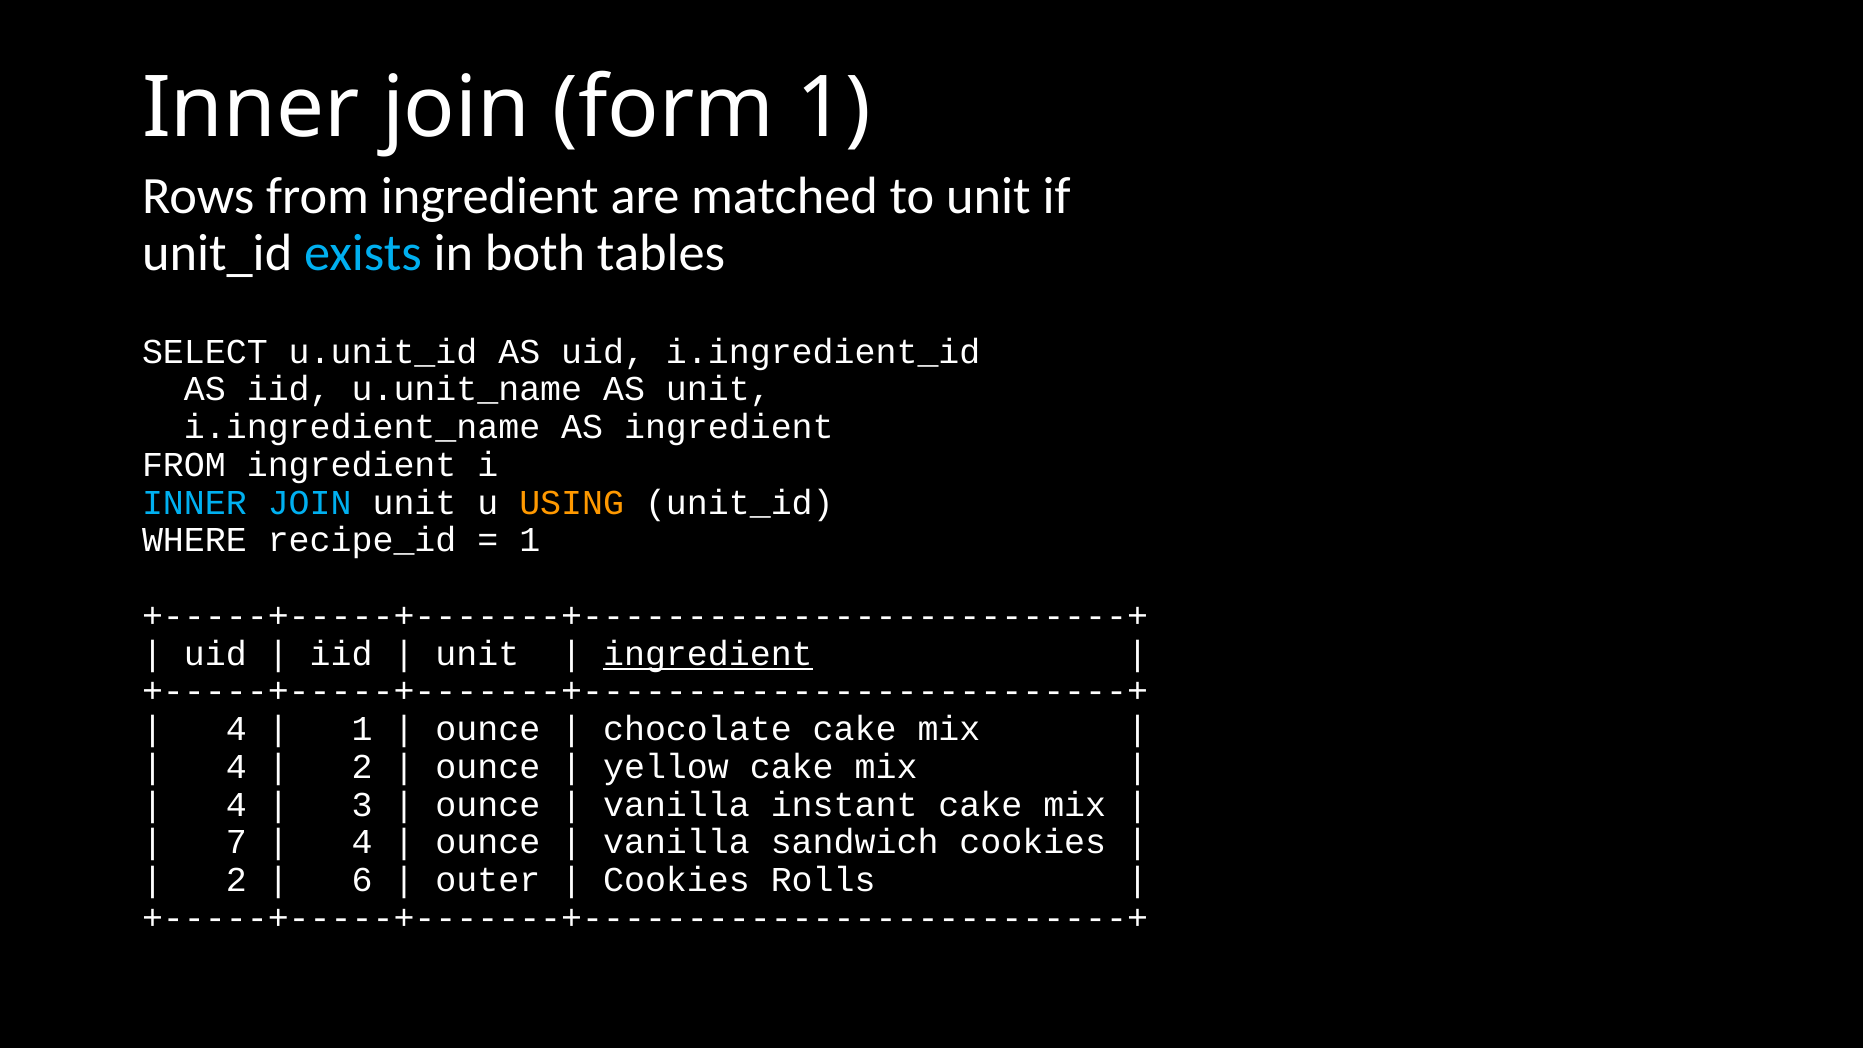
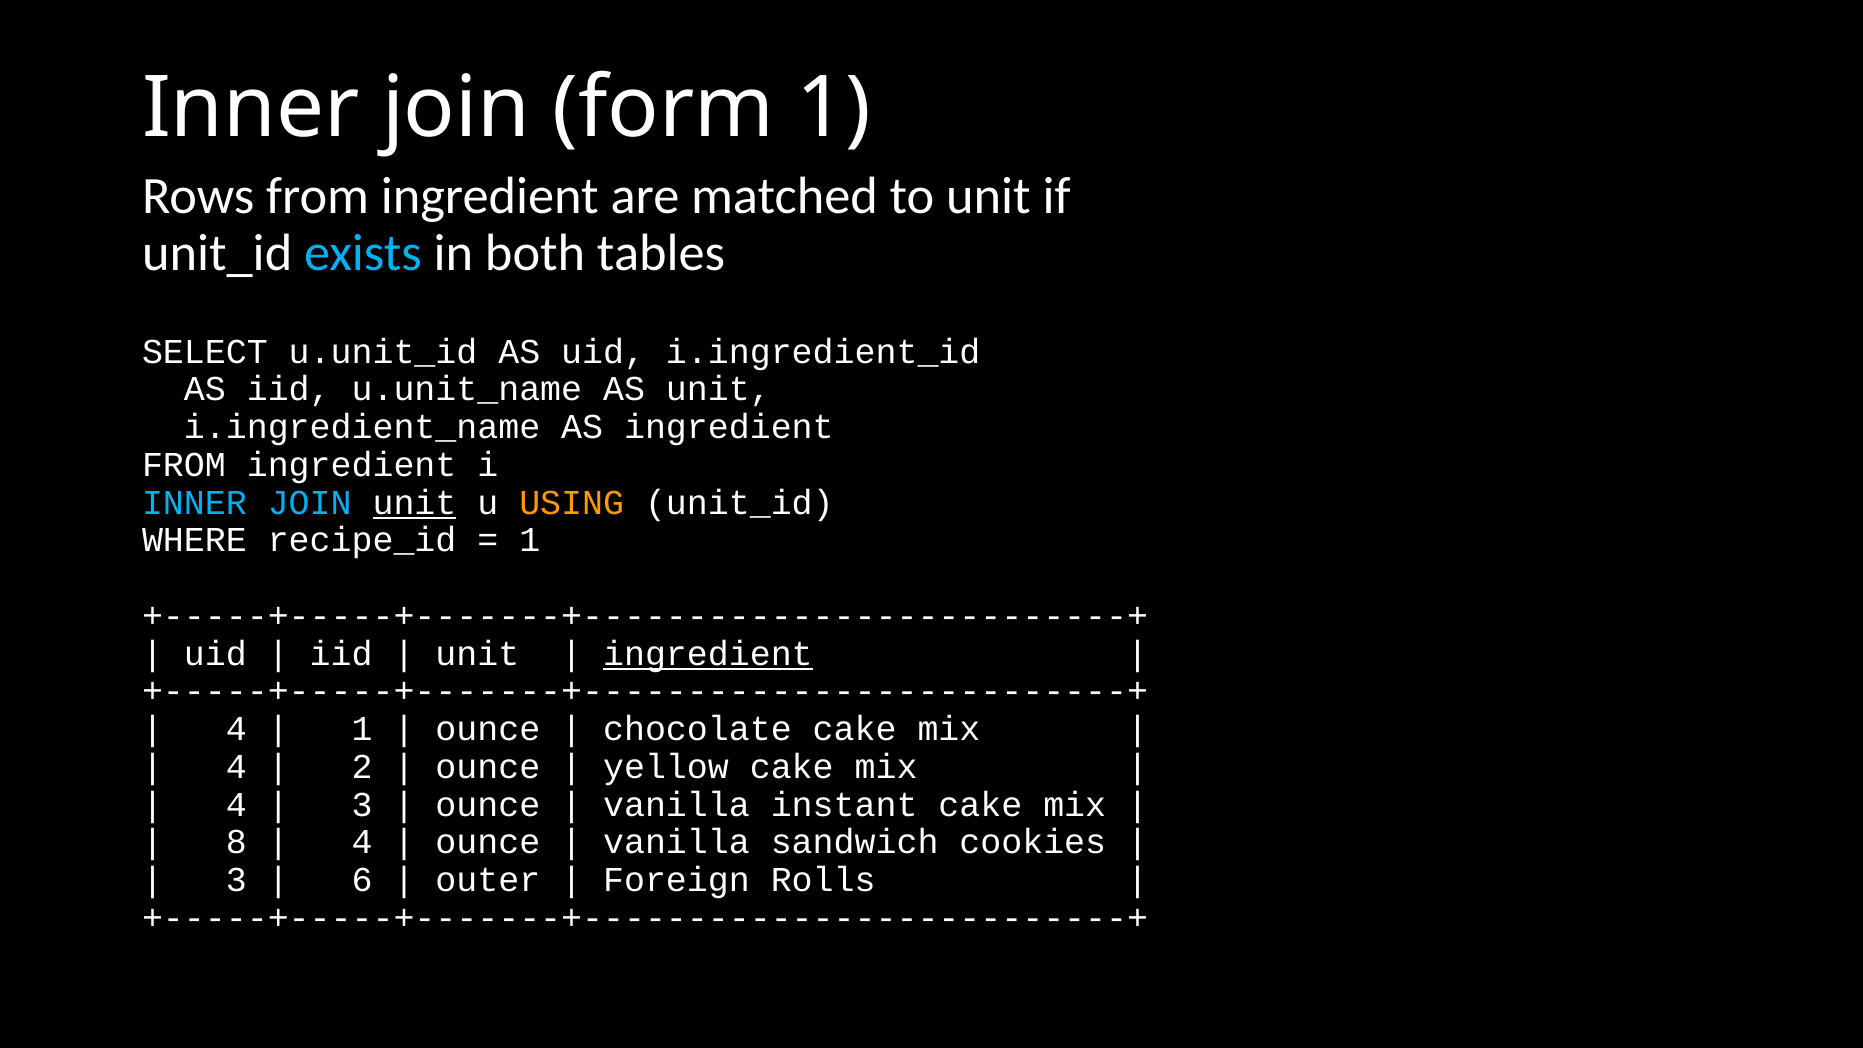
unit underline: none -> present (414, 503)
7: 7 -> 8 (236, 842)
2: 2 -> 3 (236, 880)
Cookies: Cookies -> Foreign (676, 880)
